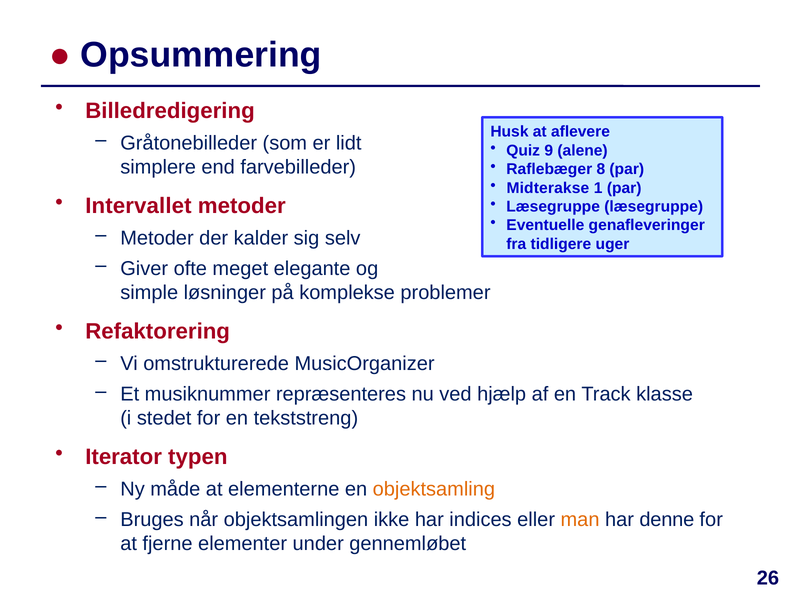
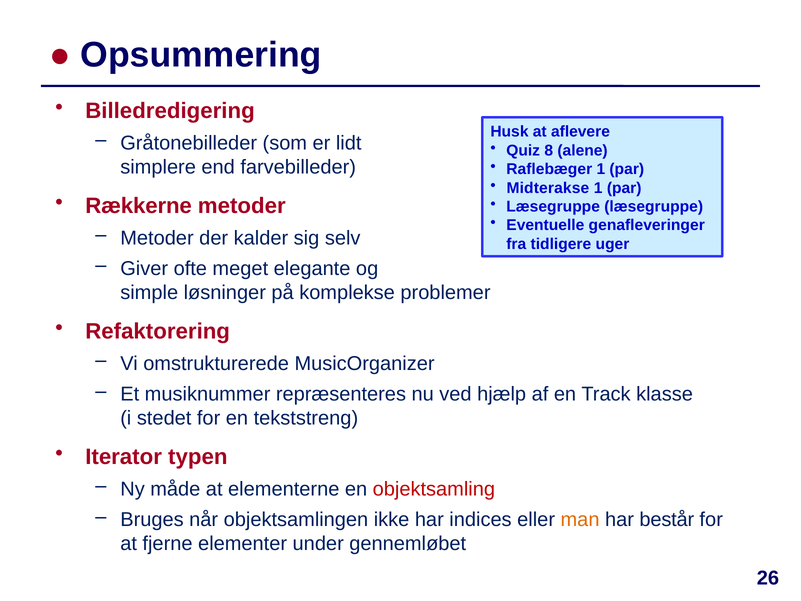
9: 9 -> 8 (549, 150)
Raflebæger 8: 8 -> 1 (601, 169)
Intervallet: Intervallet -> Rækkerne (139, 206)
objektsamling colour: orange -> red (434, 489)
denne: denne -> består (667, 520)
